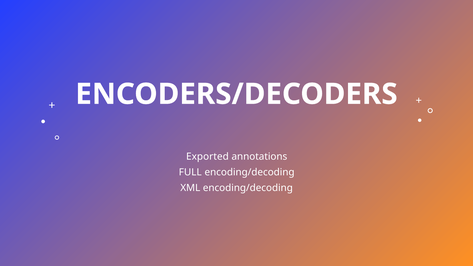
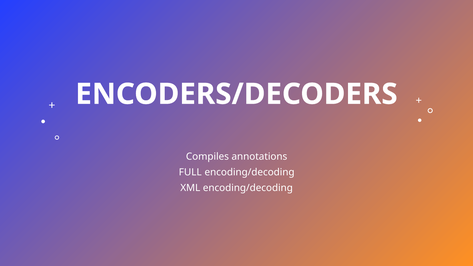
Exported: Exported -> Compiles (207, 157)
